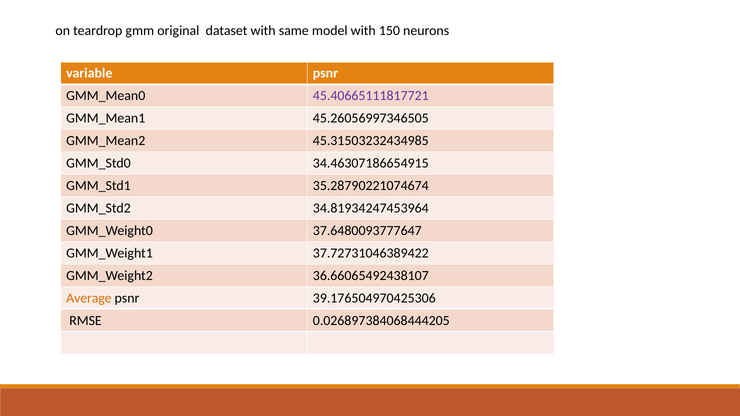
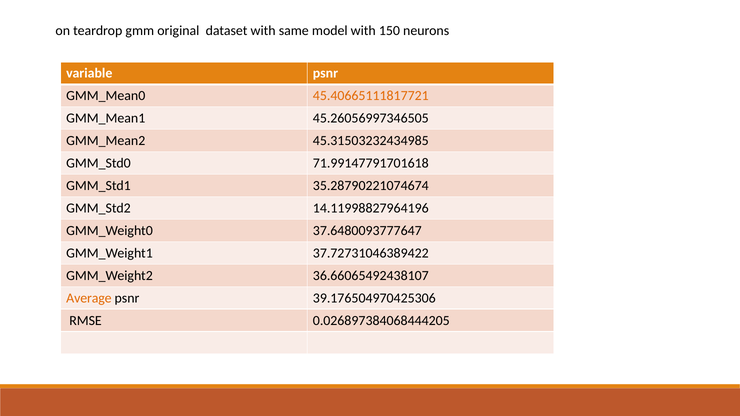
45.40665111817721 colour: purple -> orange (371, 96)
34.46307186654915: 34.46307186654915 -> 71.99147791701618 (371, 163)
34.81934247453964: 34.81934247453964 -> 14.11998827964196 (371, 208)
